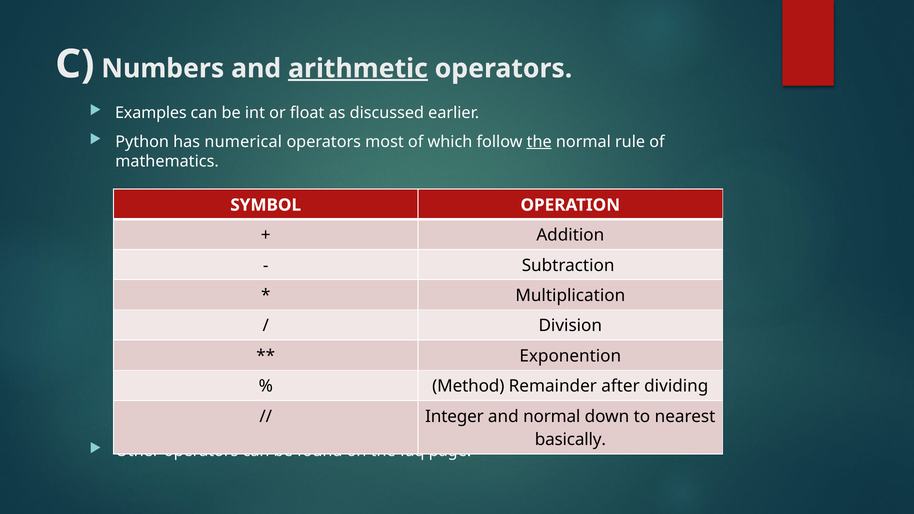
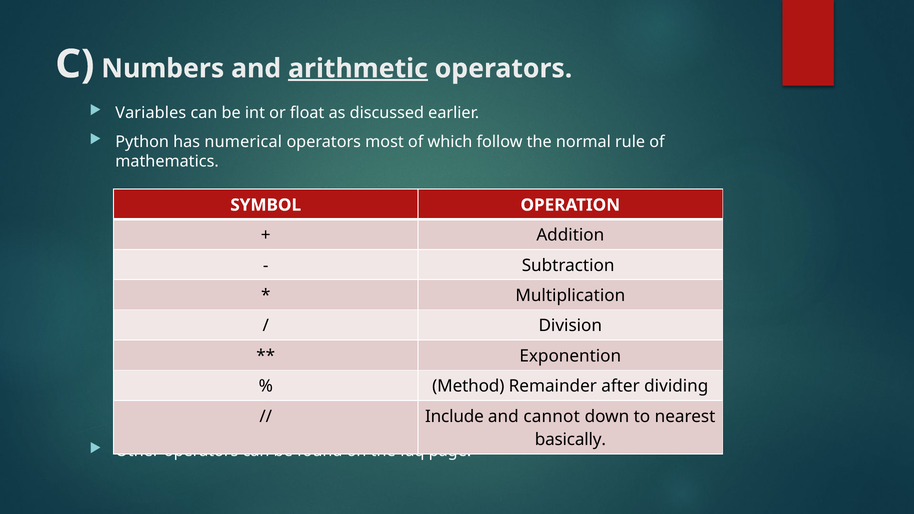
Examples: Examples -> Variables (151, 113)
the underline: present -> none (539, 142)
Integer: Integer -> Include (454, 416)
and normal: normal -> cannot (552, 416)
